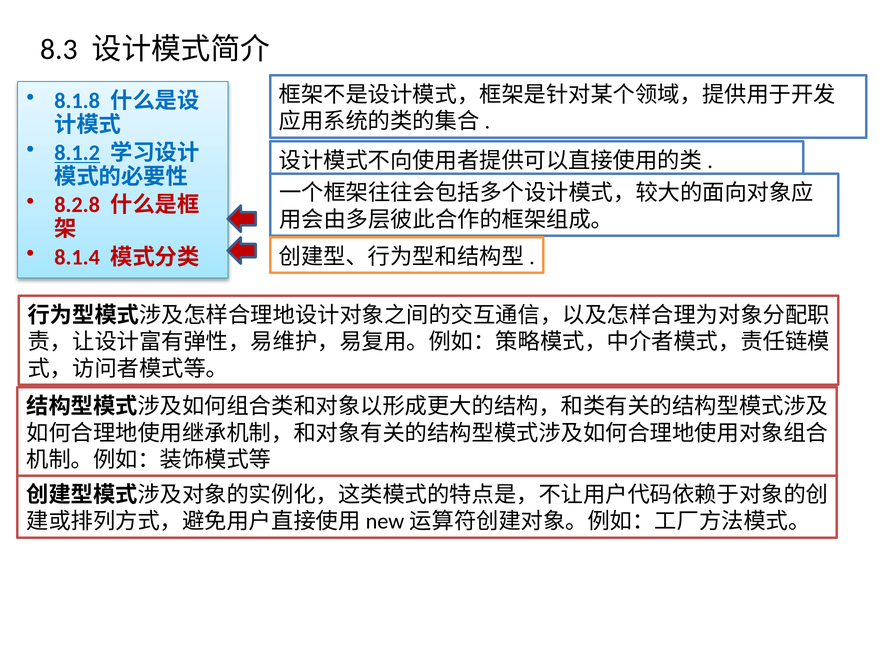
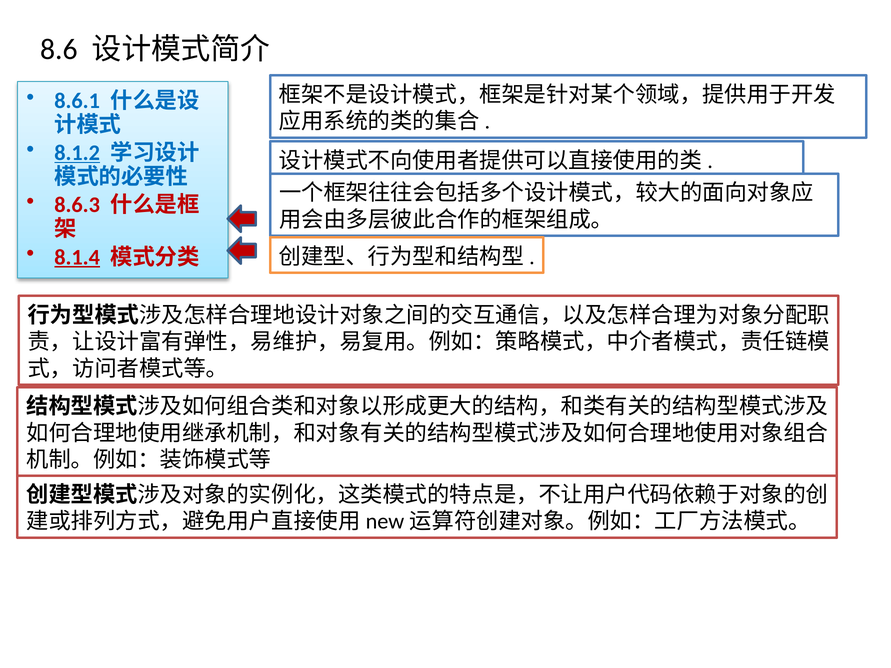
8.3: 8.3 -> 8.6 (59, 49)
8.1.8: 8.1.8 -> 8.6.1 (77, 101)
8.2.8: 8.2.8 -> 8.6.3 (77, 205)
8.1.4 underline: none -> present (77, 257)
